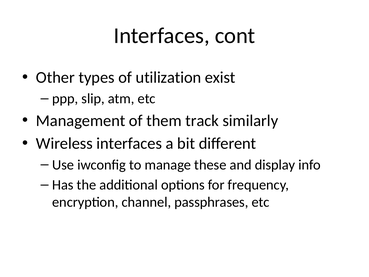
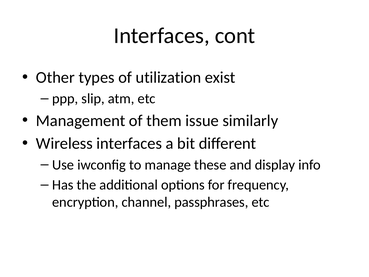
track: track -> issue (202, 120)
